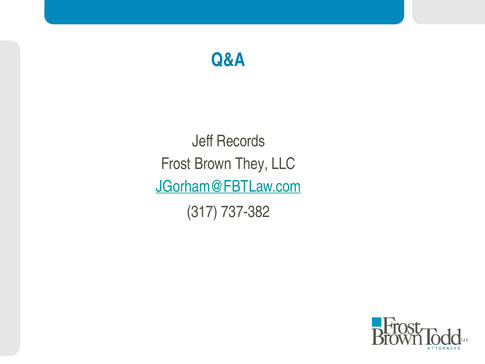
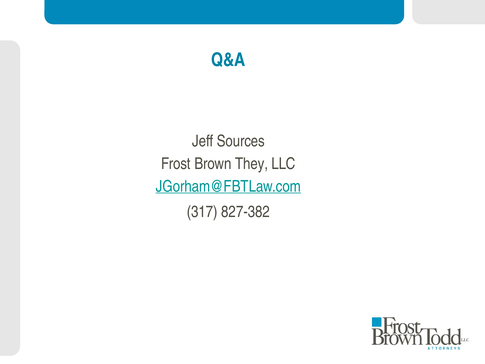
Records: Records -> Sources (241, 141)
737-382: 737-382 -> 827-382 (246, 212)
